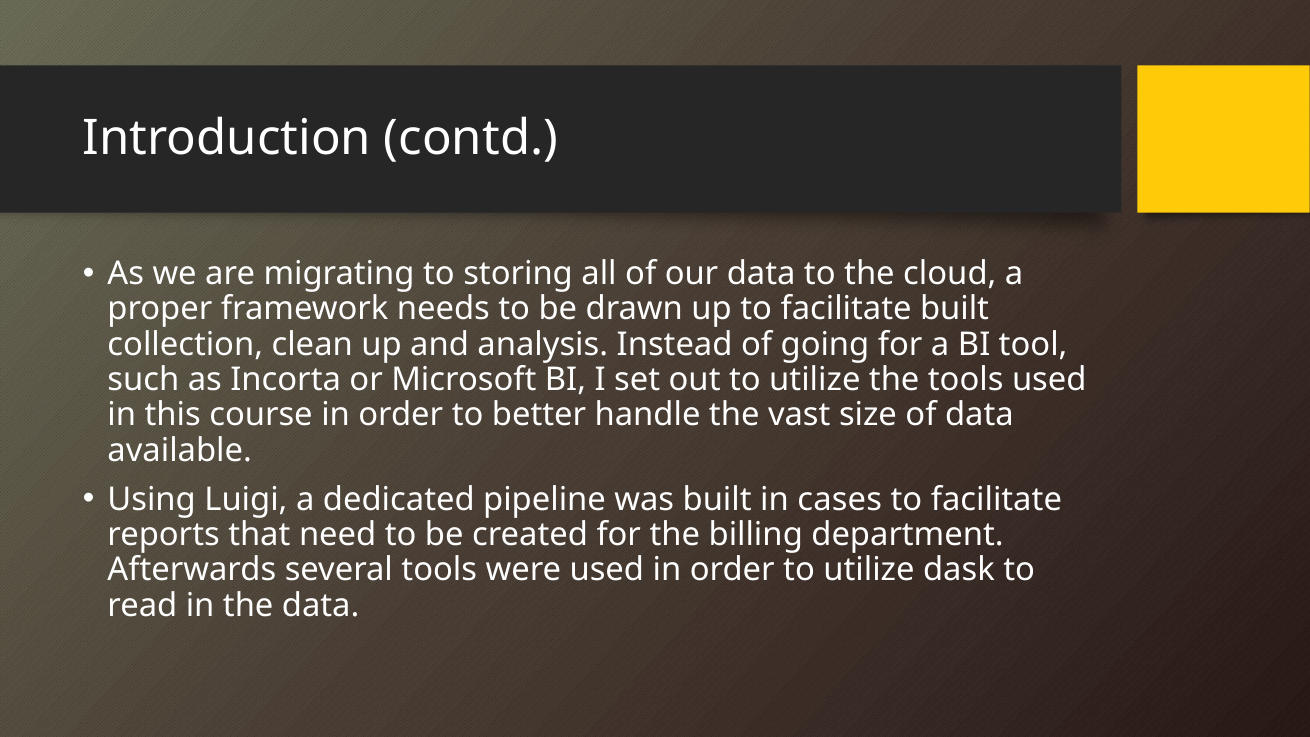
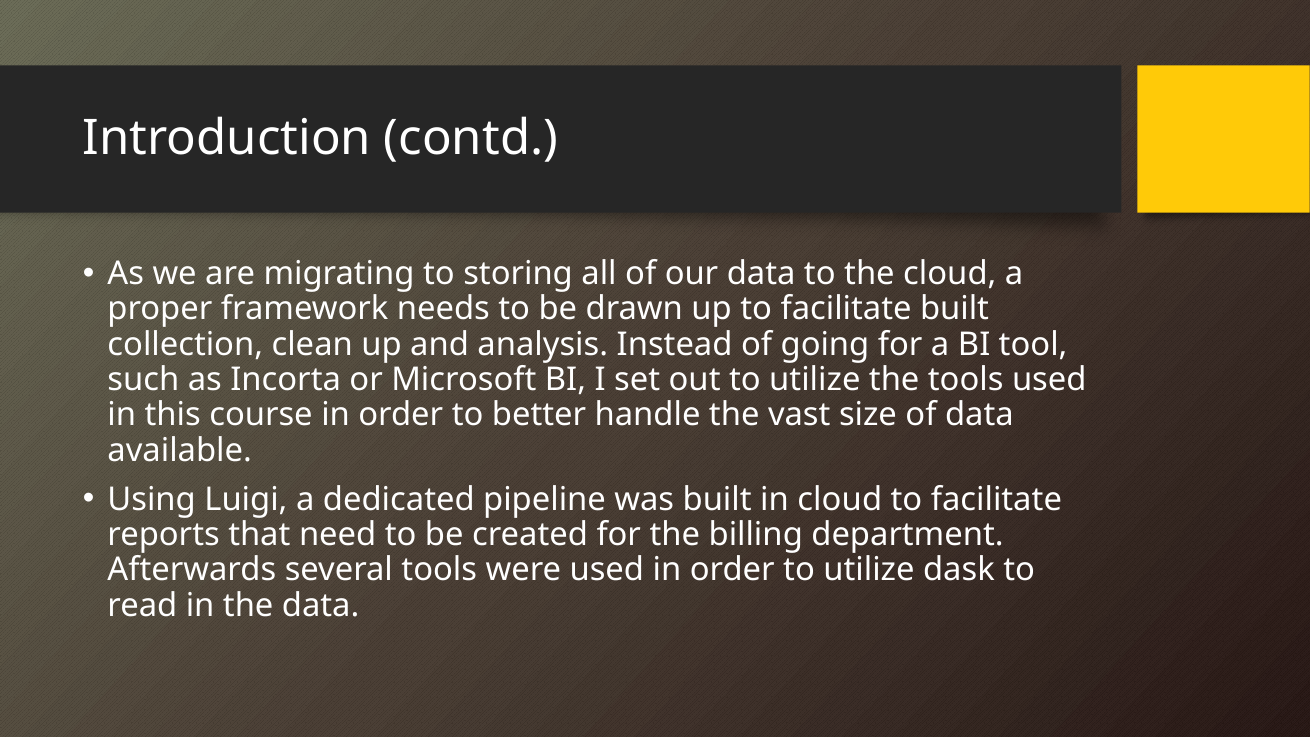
in cases: cases -> cloud (840, 499)
